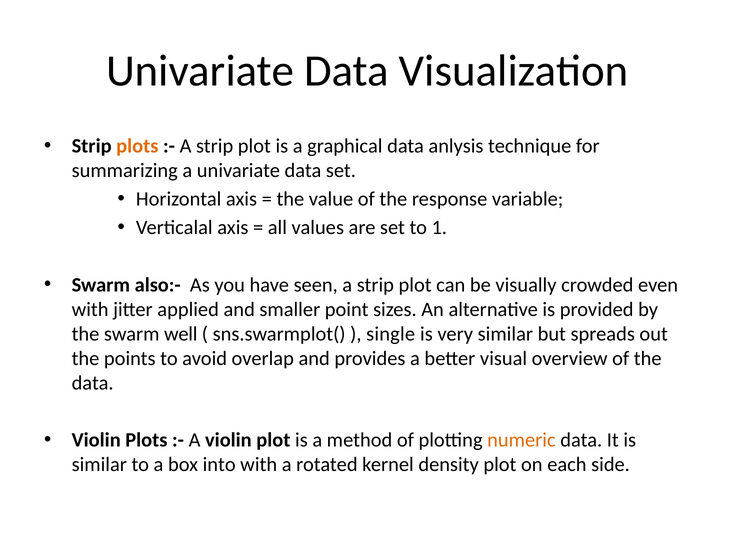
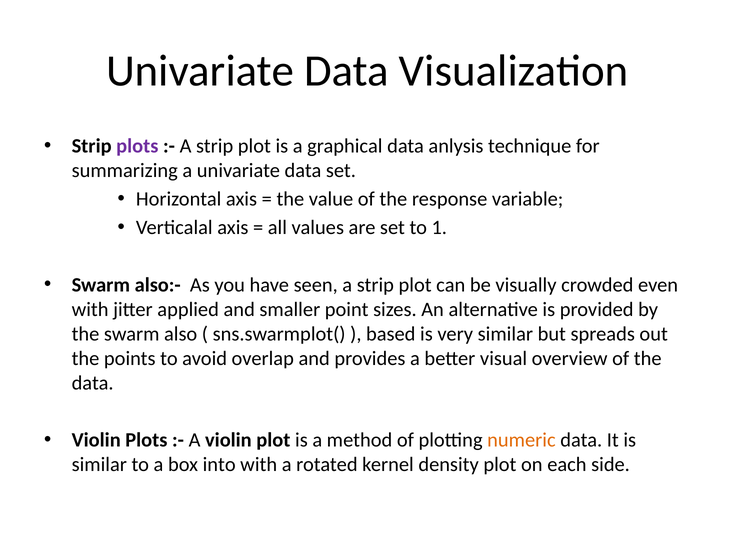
plots colour: orange -> purple (137, 146)
well: well -> also (181, 334)
single: single -> based (391, 334)
